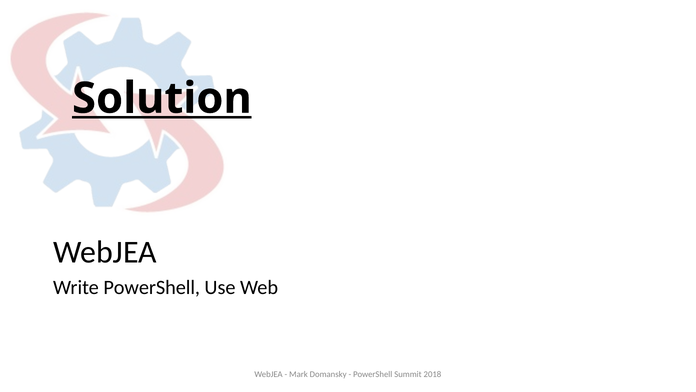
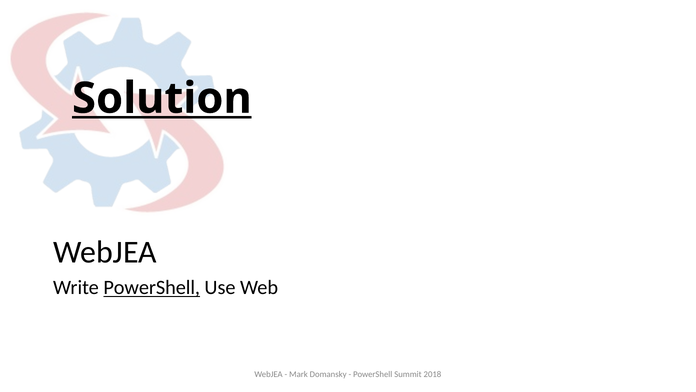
PowerShell underline: none -> present (152, 287)
